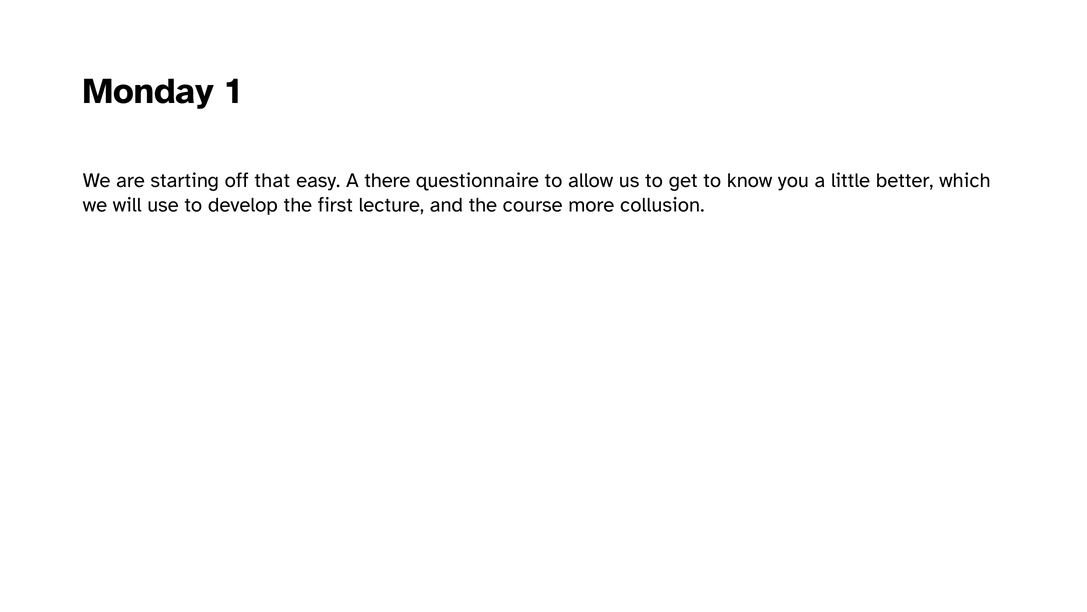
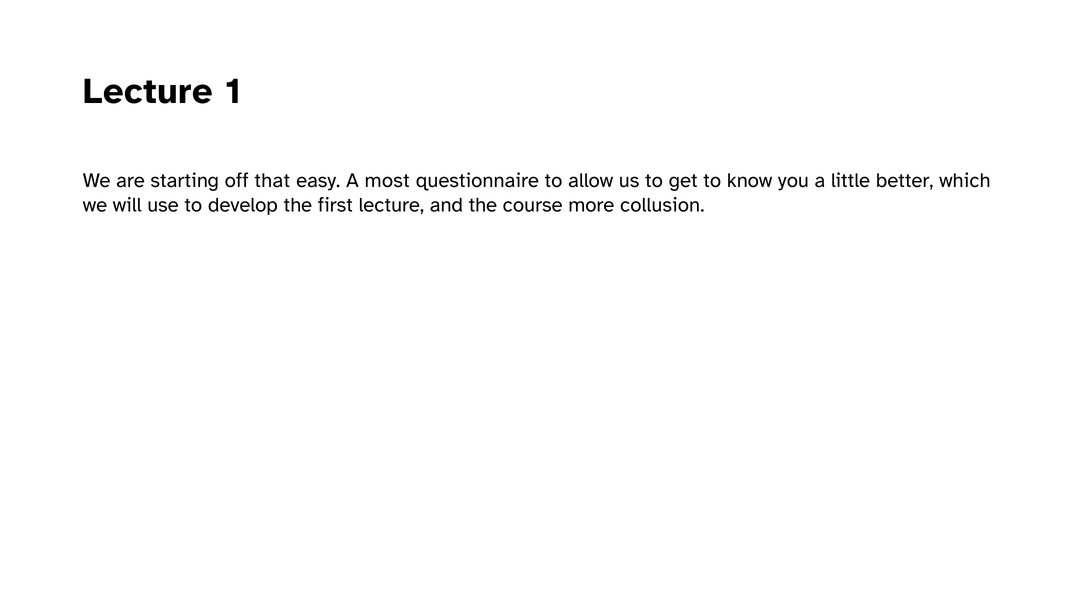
Monday: Monday -> Lecture (148, 91)
there: there -> most (387, 180)
